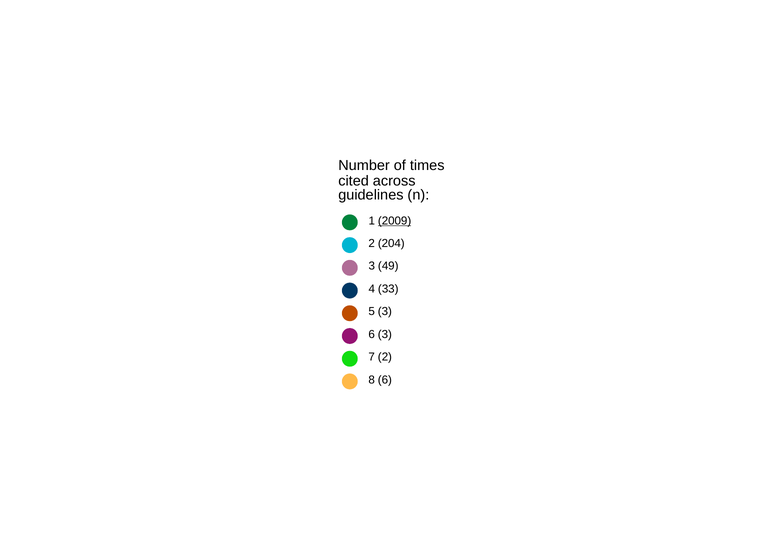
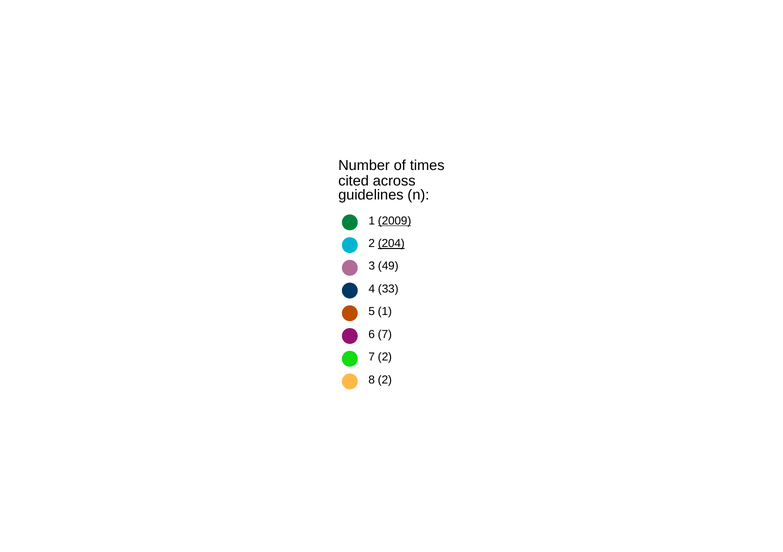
204 underline: none -> present (391, 243)
5 3: 3 -> 1 (385, 312)
6 3: 3 -> 7 (385, 334)
8 6: 6 -> 2 (385, 380)
